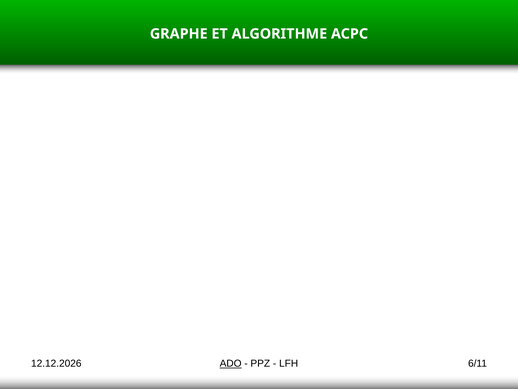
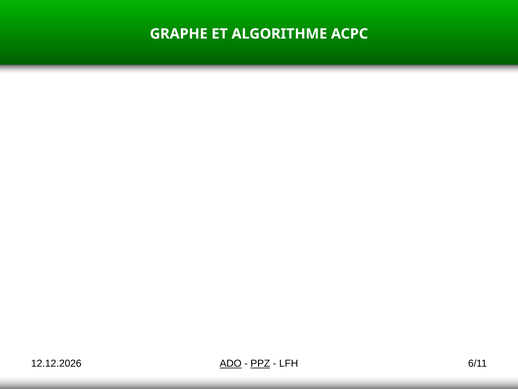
PPZ underline: none -> present (260, 363)
